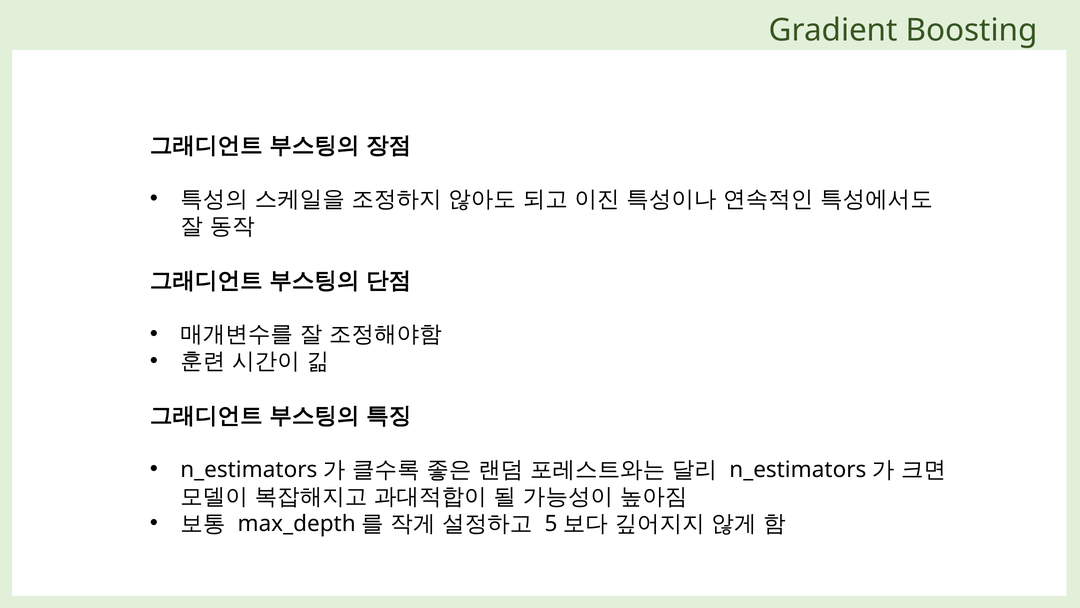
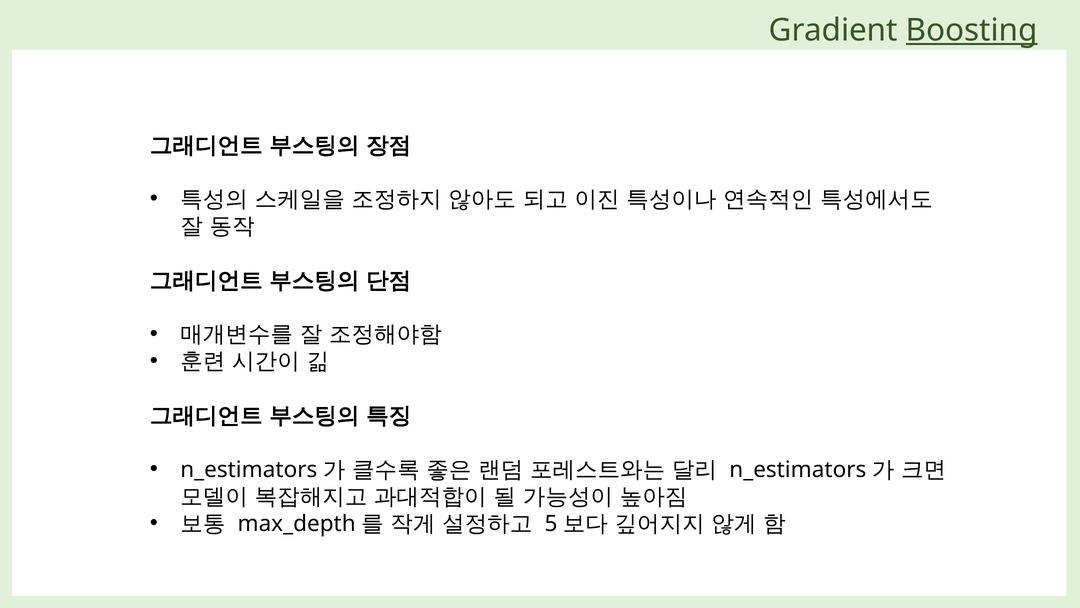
Boosting underline: none -> present (972, 30)
